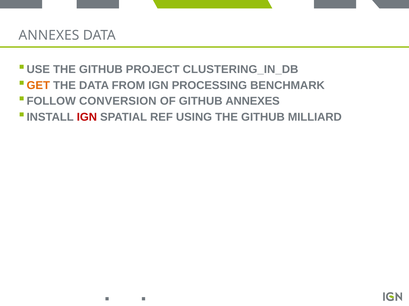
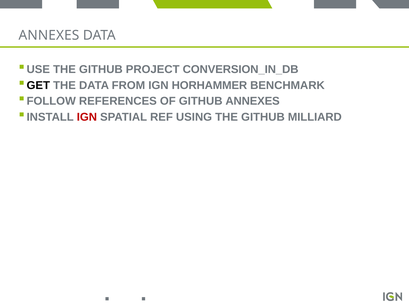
CLUSTERING_IN_DB: CLUSTERING_IN_DB -> CONVERSION_IN_DB (241, 70)
GET colour: orange -> black (38, 86)
PROCESSING: PROCESSING -> HORHAMMER (209, 86)
CONVERSION: CONVERSION -> REFERENCES (118, 101)
